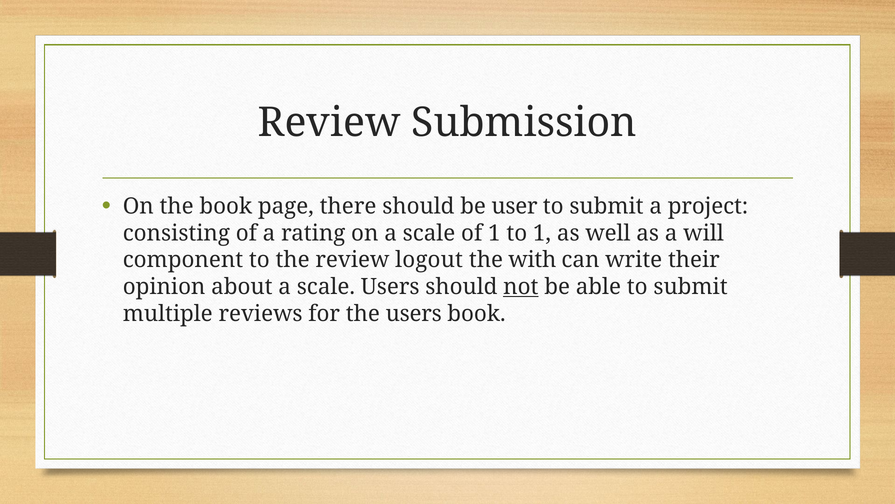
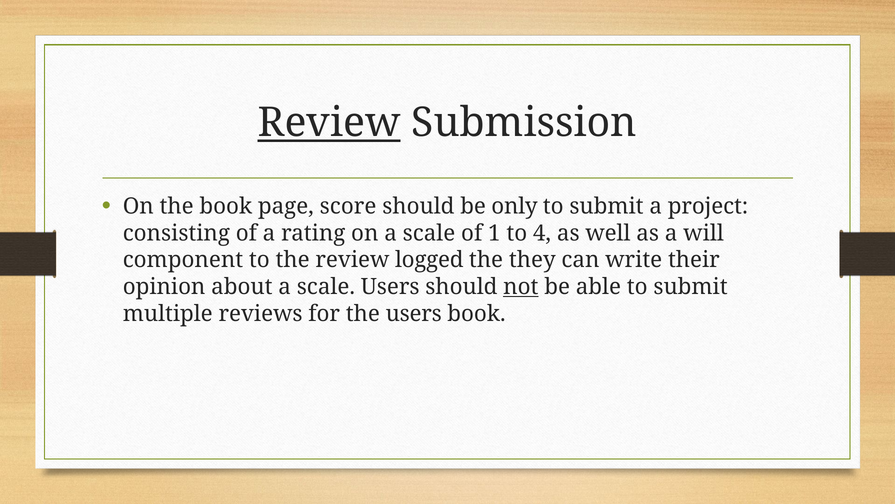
Review underline: none -> present (329, 123)
there: there -> score (348, 206)
user: user -> only (514, 206)
to 1: 1 -> 4 (542, 233)
logout: logout -> logged (429, 260)
with: with -> they (532, 260)
